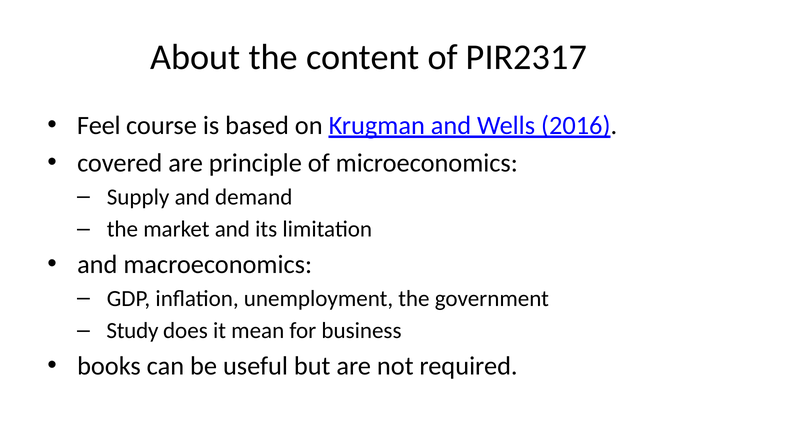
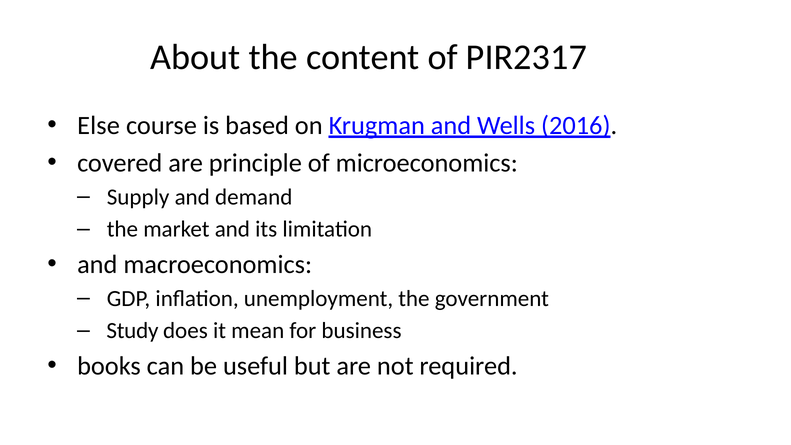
Feel: Feel -> Else (99, 125)
